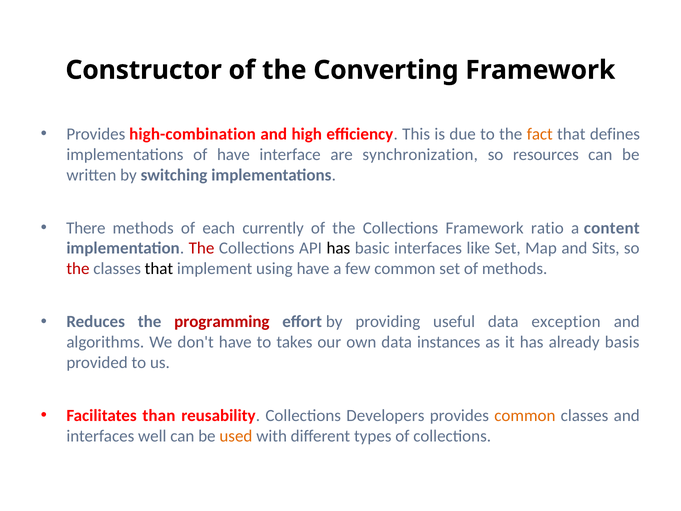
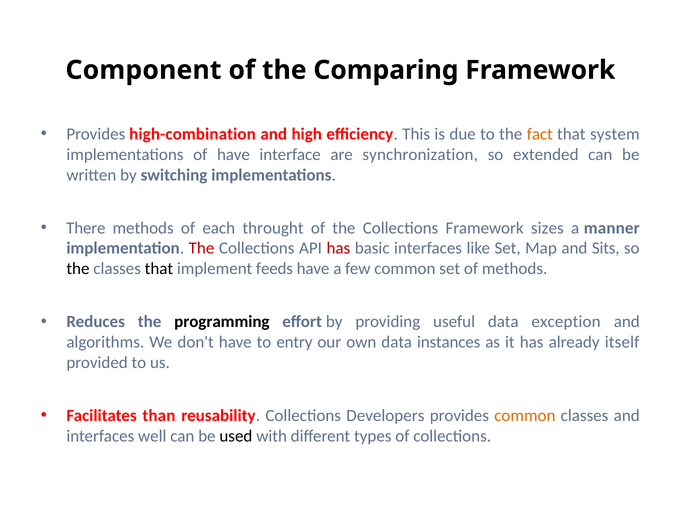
Constructor: Constructor -> Component (143, 70)
Converting: Converting -> Comparing (386, 70)
defines: defines -> system (615, 134)
resources: resources -> extended (546, 154)
currently: currently -> throught (273, 228)
ratio: ratio -> sizes (547, 228)
content: content -> manner (612, 228)
has colour: black -> red (338, 248)
the colour: red -> black (78, 269)
using: using -> feeds (274, 269)
programming colour: red -> black (222, 322)
takes: takes -> entry (294, 342)
basis: basis -> itself (622, 342)
used colour: orange -> black (236, 436)
